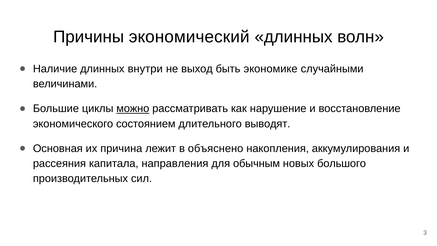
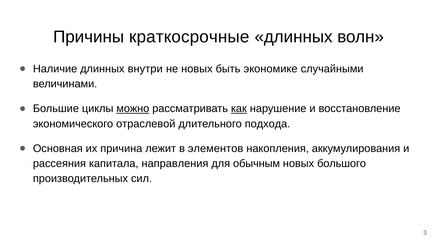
экономический: экономический -> краткосрочные (189, 37)
не выход: выход -> новых (197, 69)
как underline: none -> present (239, 109)
состоянием: состоянием -> отраслевой (146, 124)
выводят: выводят -> подхода (268, 124)
объяснено: объяснено -> элементов (216, 148)
